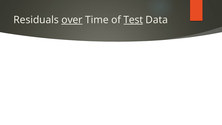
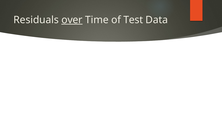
Test underline: present -> none (133, 20)
